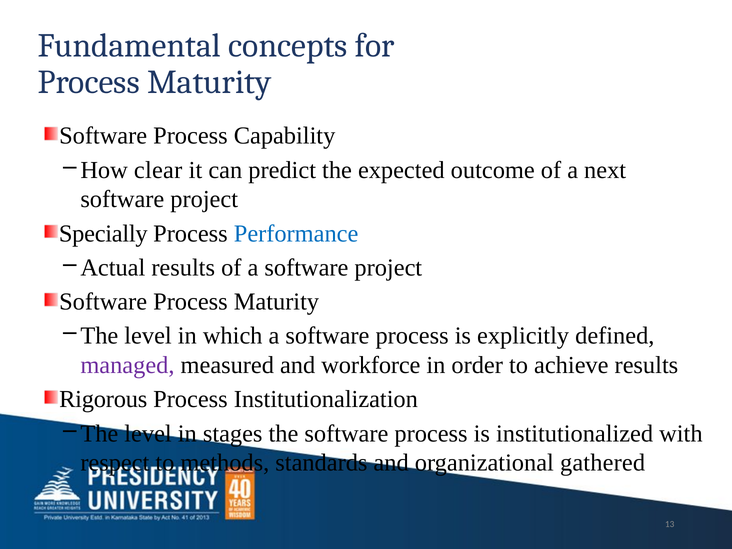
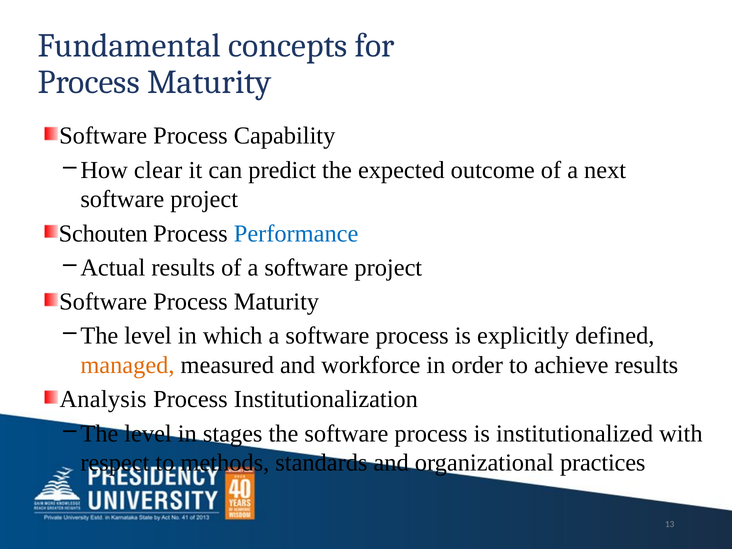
Specially: Specially -> Schouten (103, 233)
managed colour: purple -> orange (127, 365)
Rigorous: Rigorous -> Analysis (103, 399)
gathered: gathered -> practices (603, 463)
